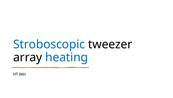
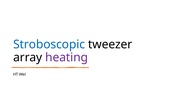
heating colour: blue -> purple (67, 57)
